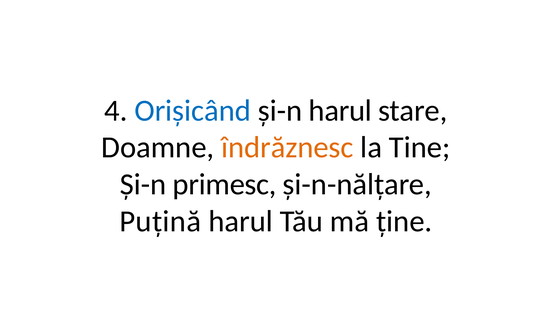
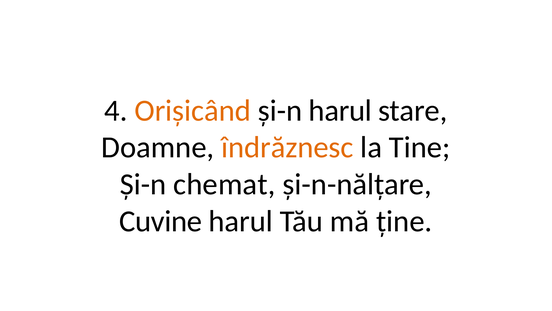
Orișicând colour: blue -> orange (193, 110)
primesc: primesc -> chemat (224, 184)
Puțină: Puțină -> Cuvine (161, 221)
